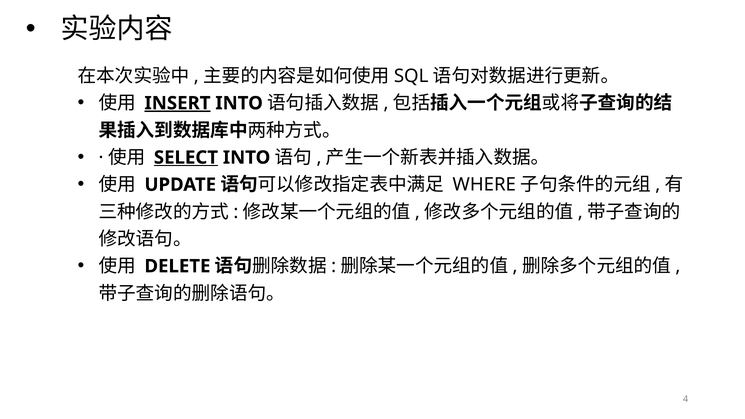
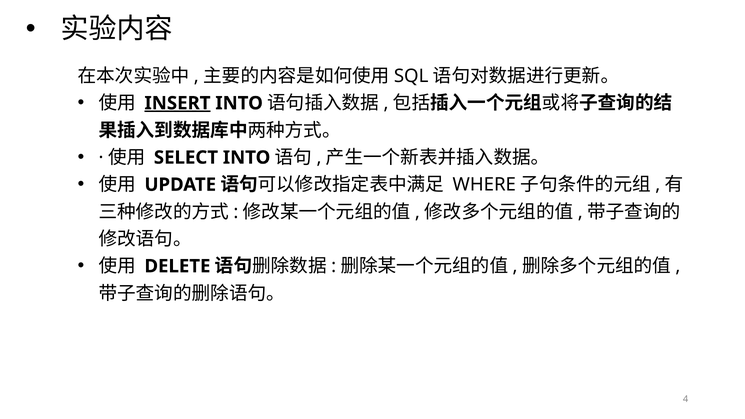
SELECT underline: present -> none (186, 158)
